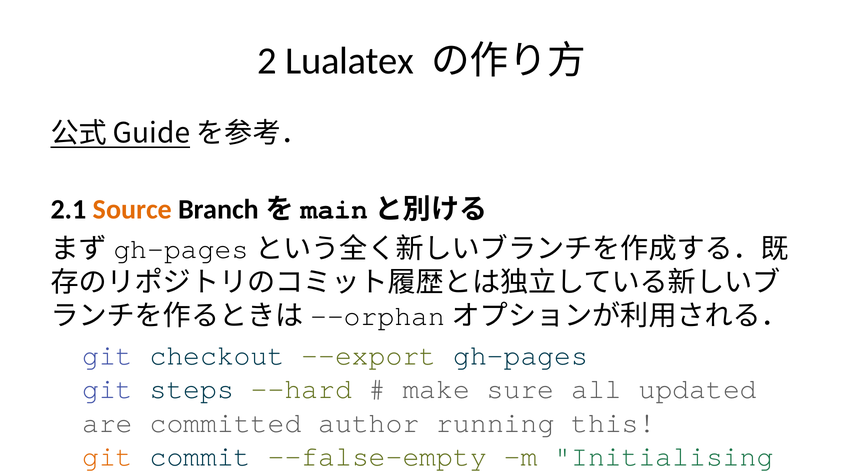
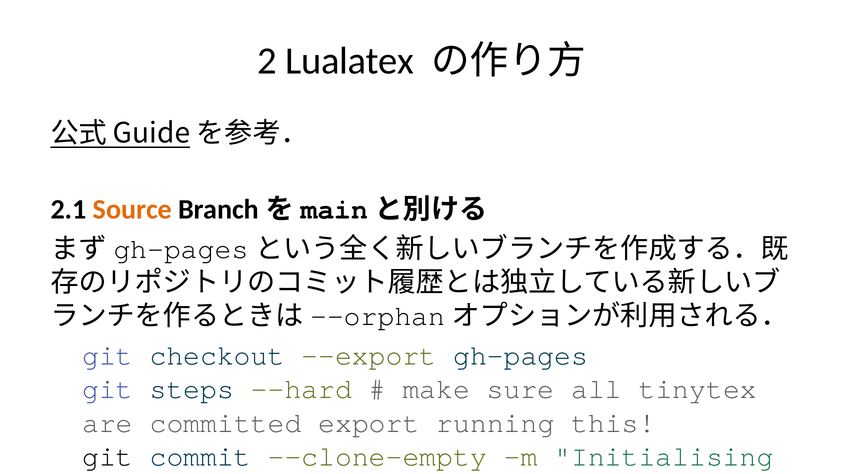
all updated: updated -> tinytex (698, 389)
author: author -> export (369, 423)
git colour: orange -> black (108, 457)
--false-empty: --false-empty -> --clone-empty (377, 457)
